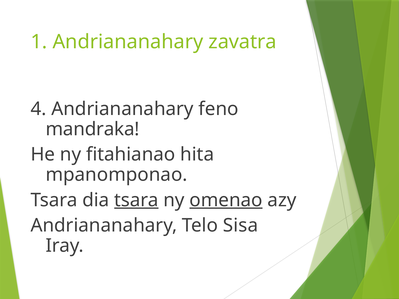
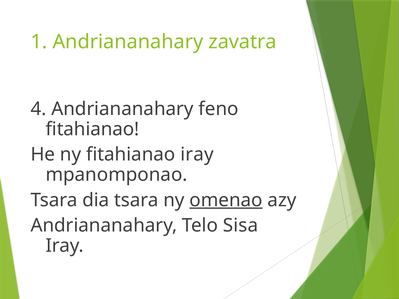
mandraka: mandraka -> fitahianao (92, 129)
fitahianao hita: hita -> iray (197, 155)
tsara underline: present -> none (136, 200)
